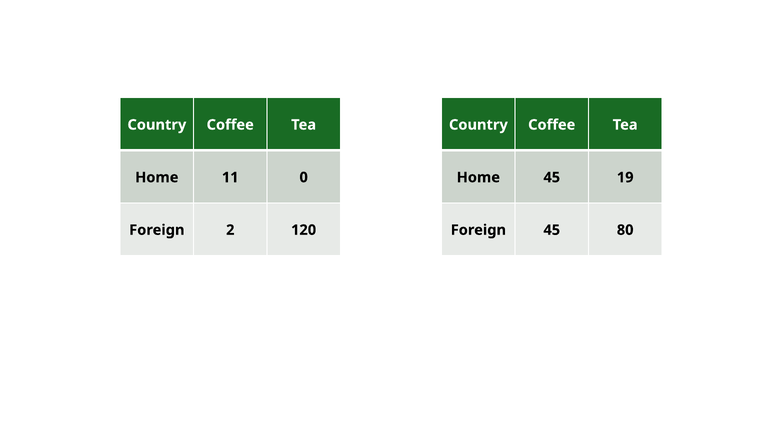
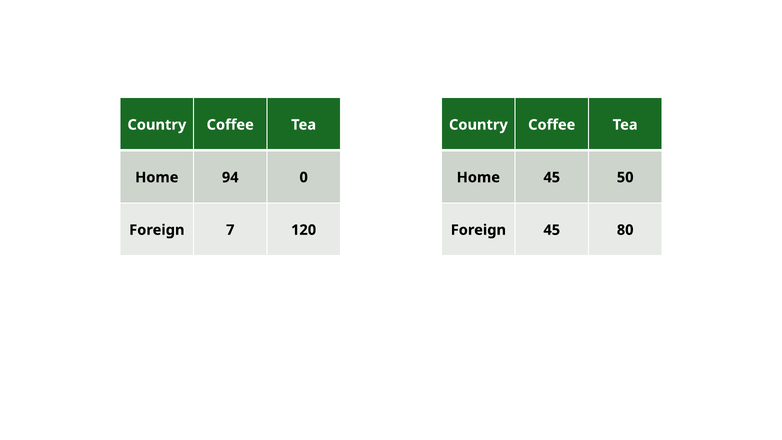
11: 11 -> 94 (230, 177)
19: 19 -> 50 (625, 177)
2: 2 -> 7 (230, 230)
